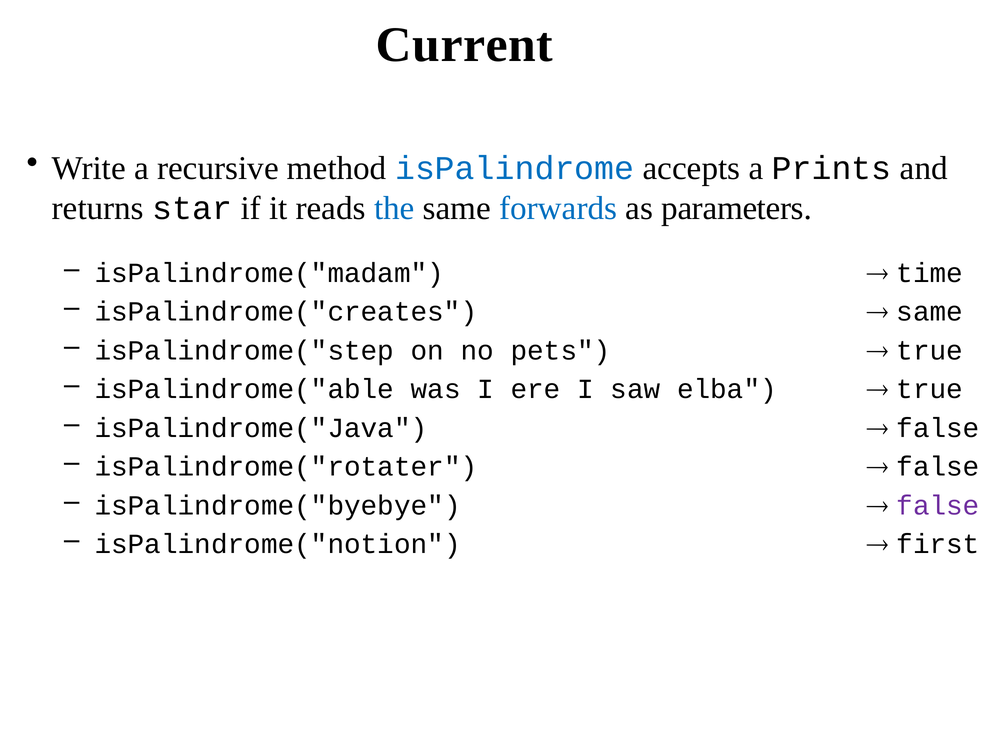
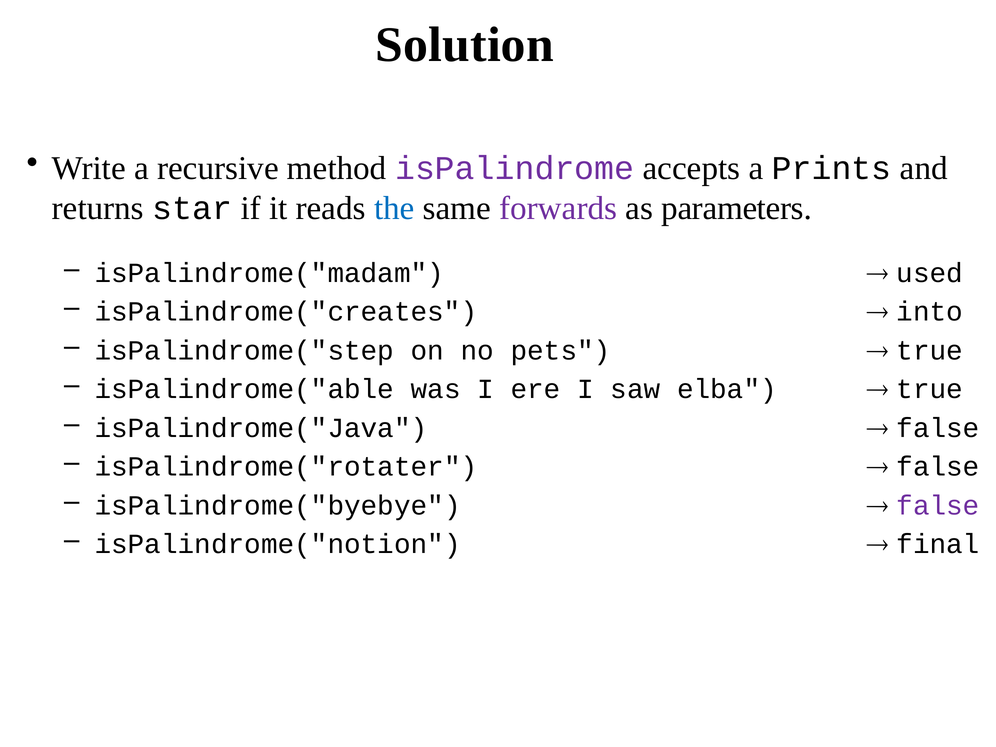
Current: Current -> Solution (465, 45)
isPalindrome colour: blue -> purple (515, 168)
forwards colour: blue -> purple (558, 208)
time: time -> used (930, 273)
same: same -> into (930, 312)
first: first -> final (938, 544)
